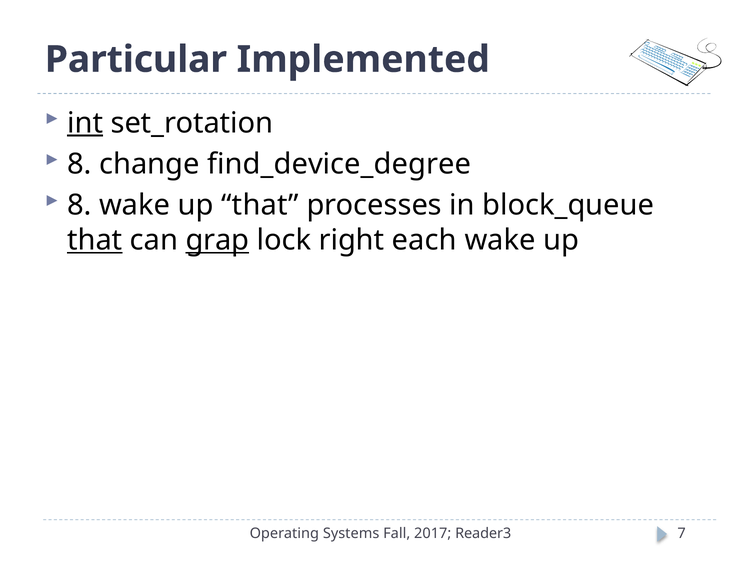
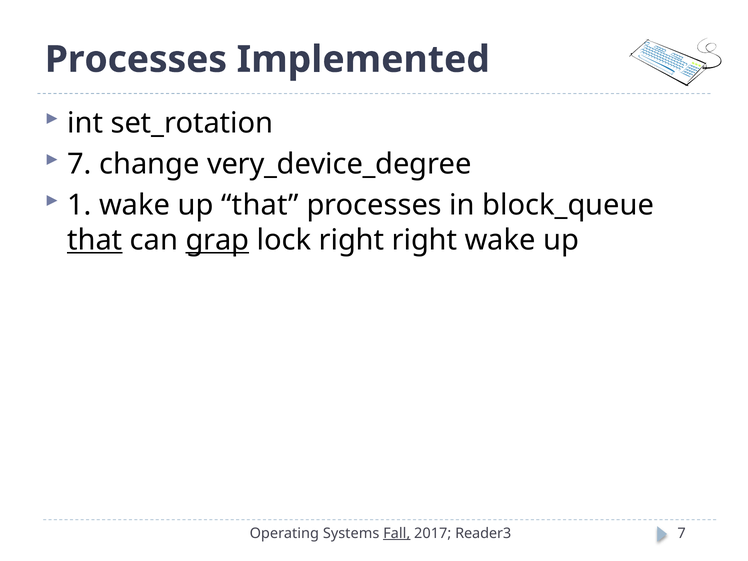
Particular: Particular -> Processes (136, 60)
int underline: present -> none (85, 123)
8: 8 -> 7 (79, 164)
find_device_degree: find_device_degree -> very_device_degree (339, 164)
8: 8 -> 1 (79, 205)
right each: each -> right (425, 240)
Fall underline: none -> present (397, 533)
